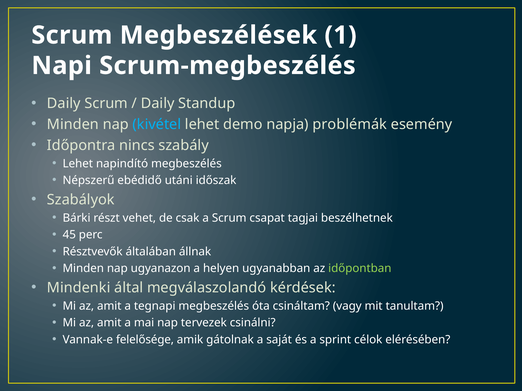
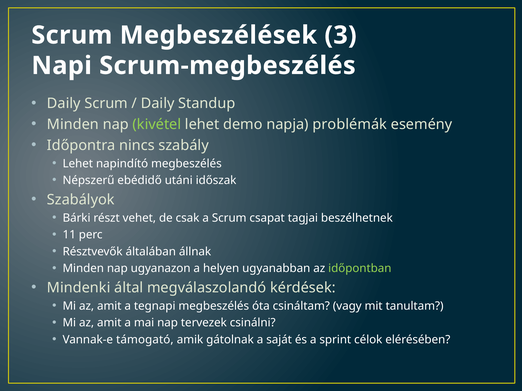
1: 1 -> 3 (341, 35)
kivétel colour: light blue -> light green (157, 125)
45: 45 -> 11 (69, 235)
felelősége: felelősége -> támogató (145, 340)
